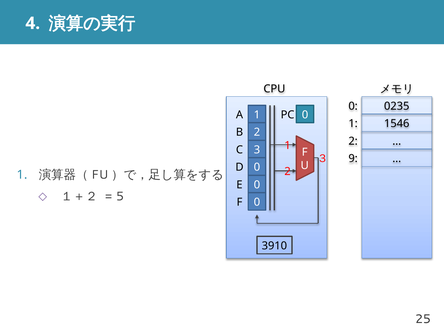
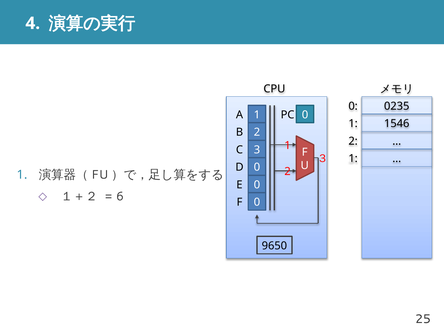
9: 9 -> 1 (353, 159)
5: 5 -> 6 (120, 196)
3910: 3910 -> 9650 (274, 246)
